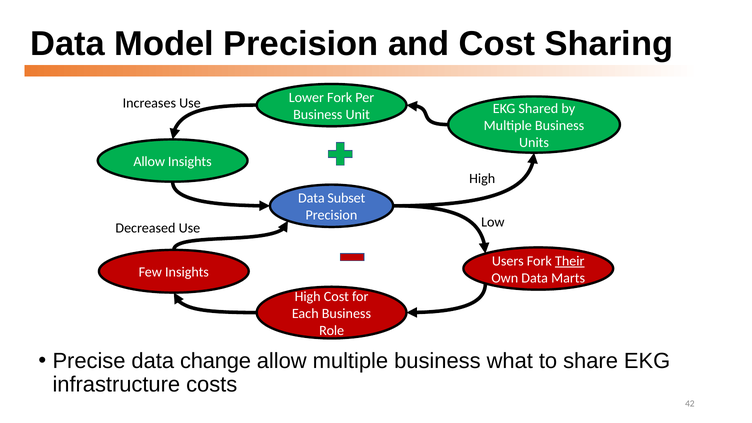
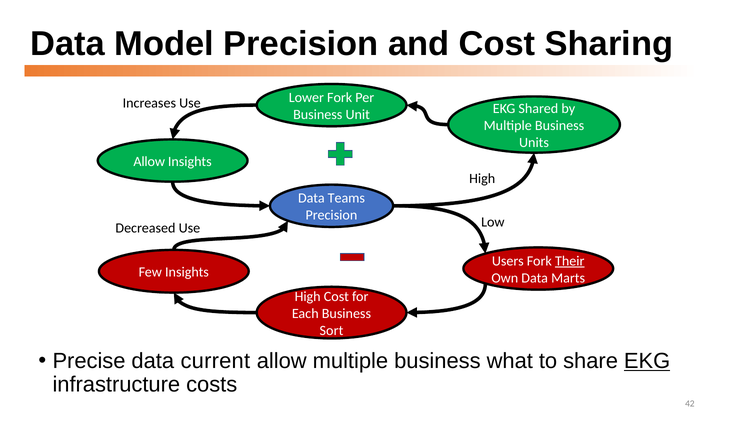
Subset: Subset -> Teams (346, 198)
Role: Role -> Sort (331, 330)
change: change -> current (215, 361)
EKG underline: none -> present (647, 361)
